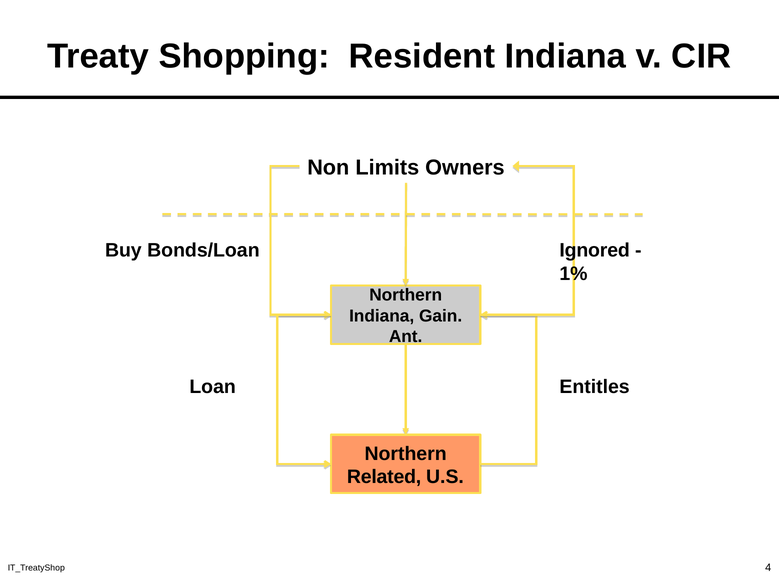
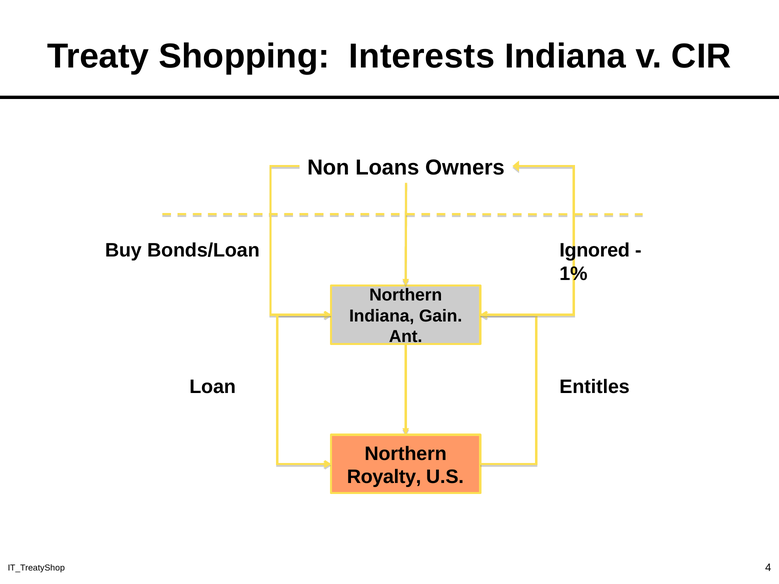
Resident: Resident -> Interests (422, 56)
Limits: Limits -> Loans (387, 168)
Related: Related -> Royalty (384, 477)
